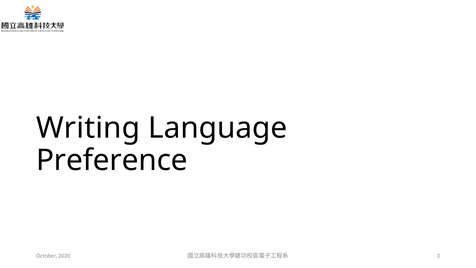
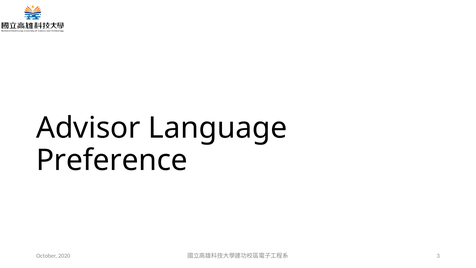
Writing: Writing -> Advisor (88, 128)
